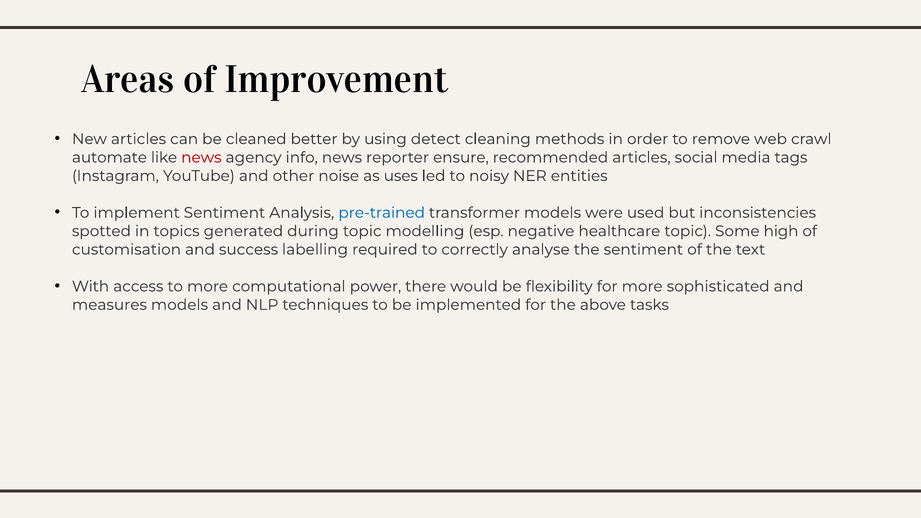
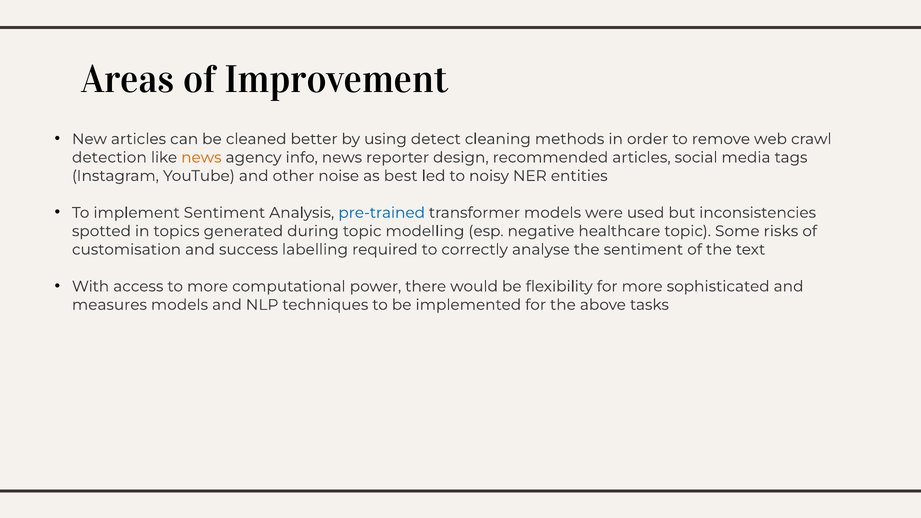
automate: automate -> detection (109, 157)
news colour: red -> orange (201, 157)
ensure: ensure -> design (461, 157)
uses: uses -> best (401, 176)
high: high -> risks (781, 231)
